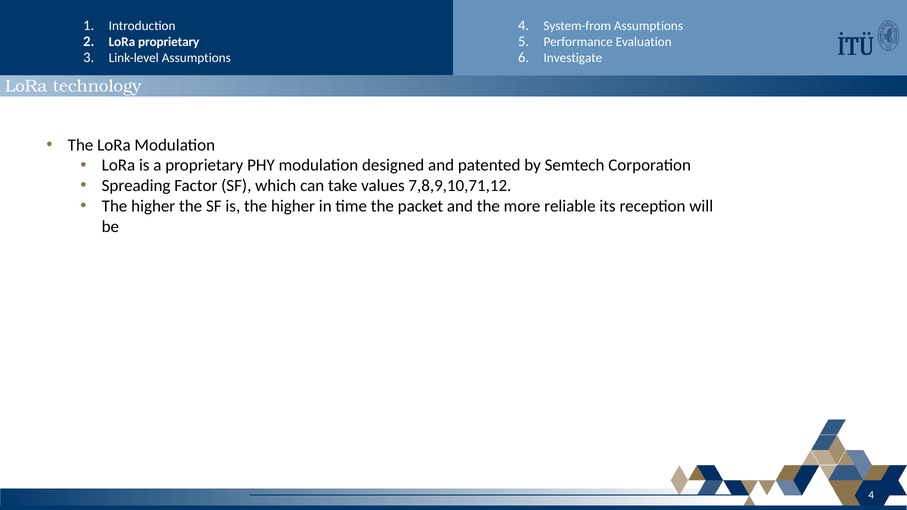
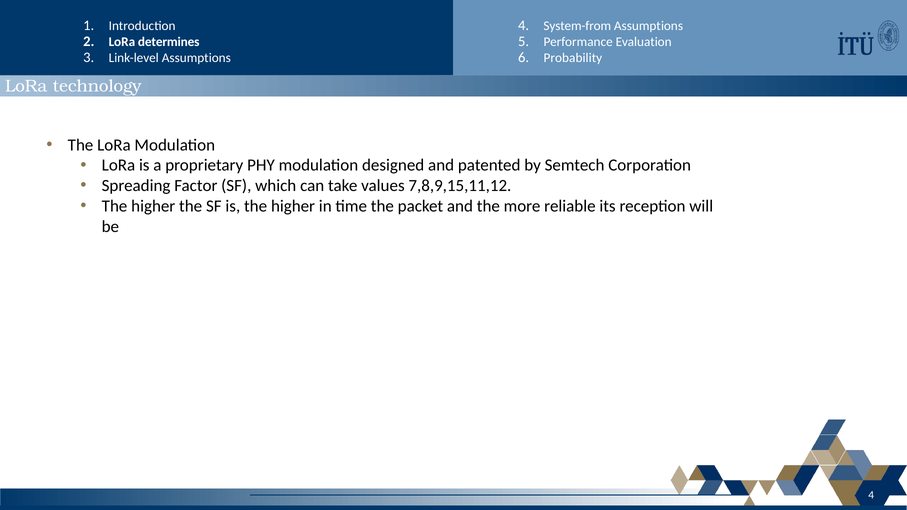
LoRa proprietary: proprietary -> determines (169, 42)
Investigate: Investigate -> Probability (573, 58)
7,8,9,10,71,12: 7,8,9,10,71,12 -> 7,8,9,15,11,12 (460, 186)
